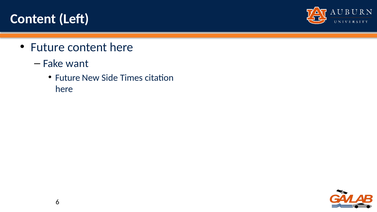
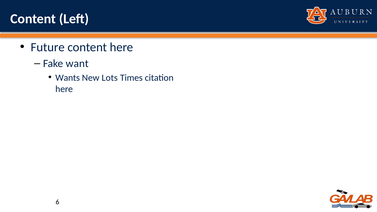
Future: Future -> Wants (68, 78)
Side: Side -> Lots (110, 78)
